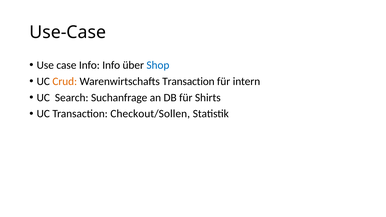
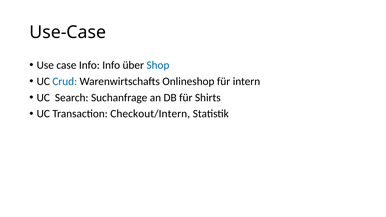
Crud colour: orange -> blue (65, 81)
Warenwirtschafts Transaction: Transaction -> Onlineshop (188, 81)
Checkout/Sollen: Checkout/Sollen -> Checkout/Intern (150, 114)
